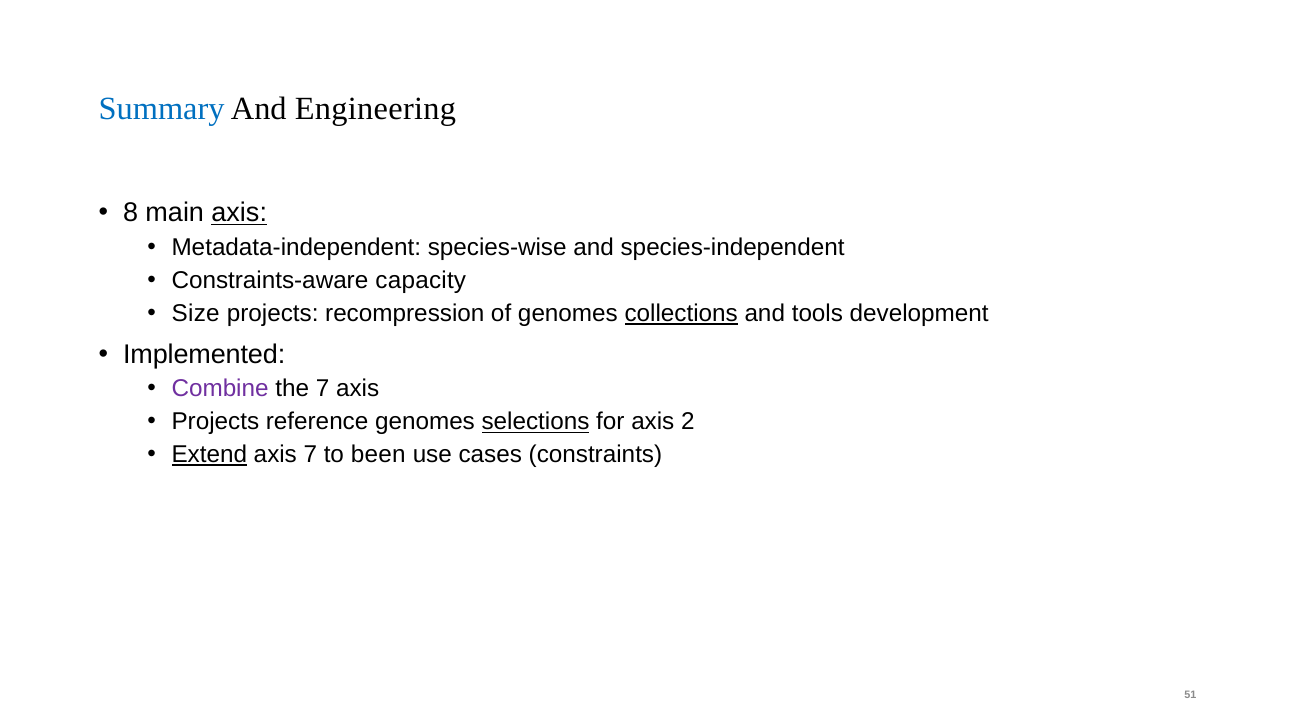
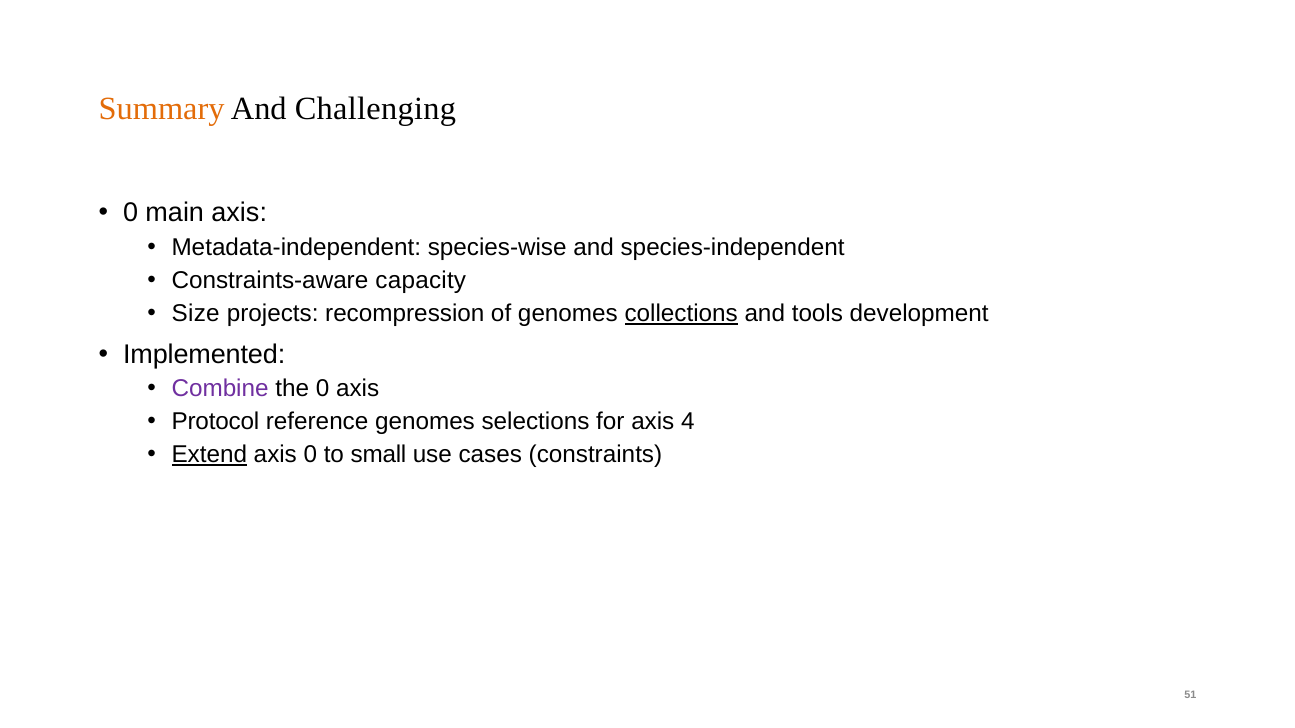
Summary colour: blue -> orange (162, 109)
Engineering: Engineering -> Challenging (375, 109)
8: 8 -> 0 (131, 213)
axis underline: present -> none (239, 213)
the 7: 7 -> 0 (323, 389)
Projects: Projects -> Protocol (215, 422)
selections underline: present -> none (536, 422)
2: 2 -> 4 (688, 422)
axis 7: 7 -> 0 (310, 455)
been: been -> small (379, 455)
